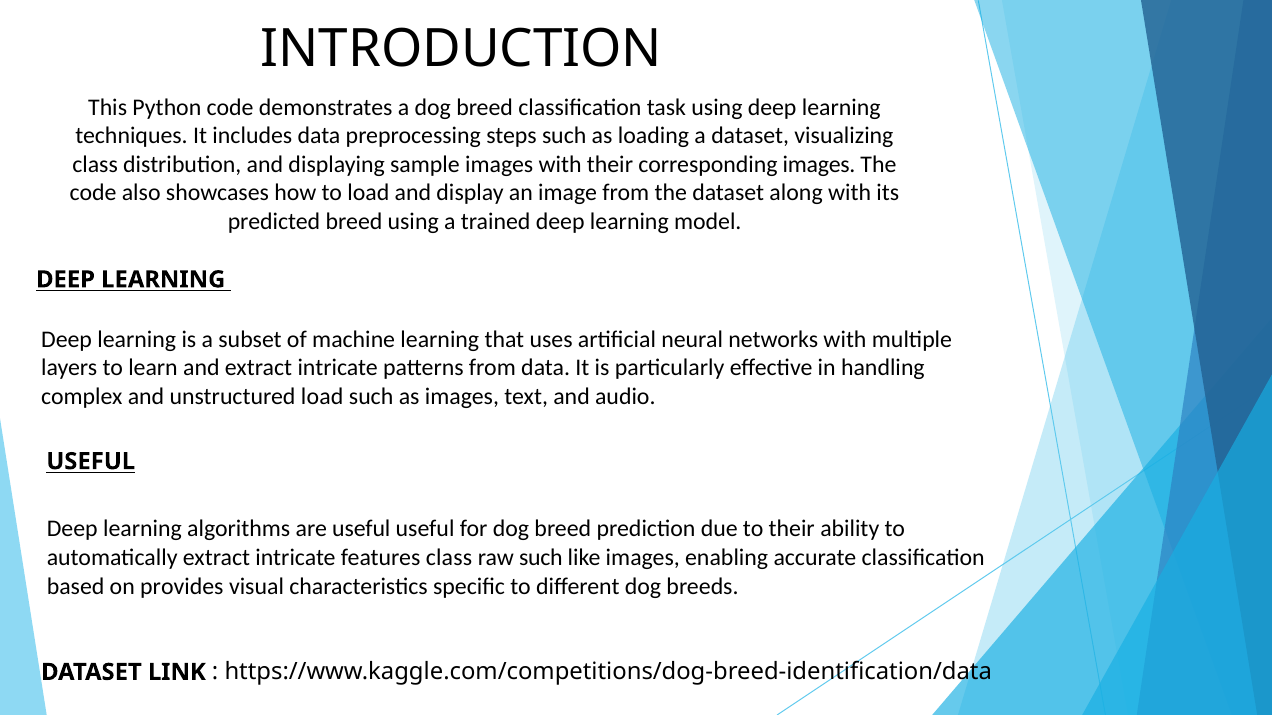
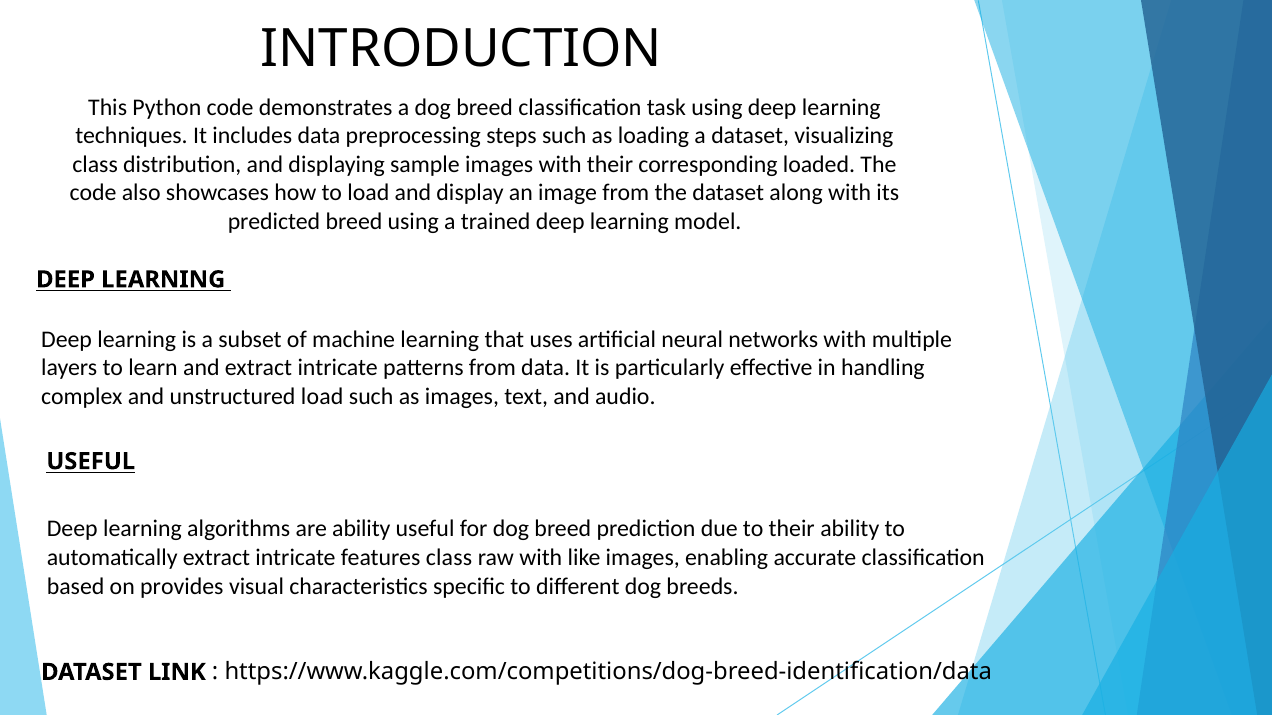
corresponding images: images -> loaded (819, 165)
are useful: useful -> ability (361, 529)
raw such: such -> with (541, 558)
